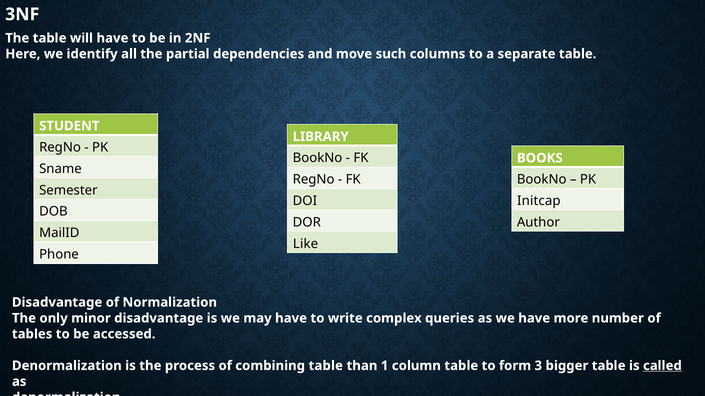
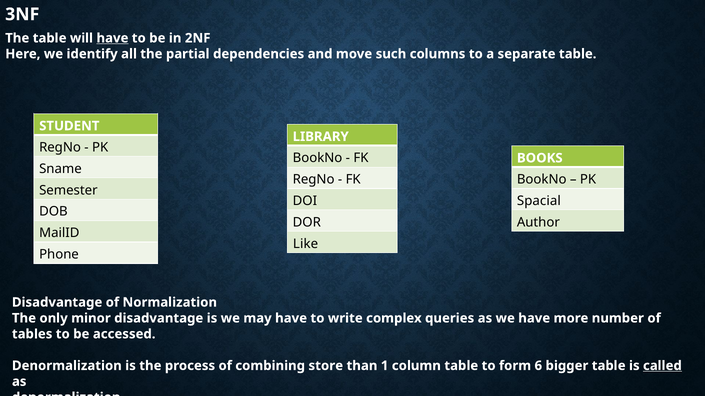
have underline: none -> present (112, 38)
Initcap: Initcap -> Spacial (539, 201)
combining table: table -> store (326, 366)
3: 3 -> 6 (538, 366)
